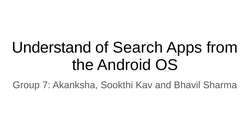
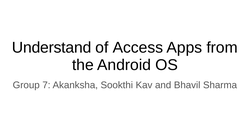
Search: Search -> Access (138, 48)
